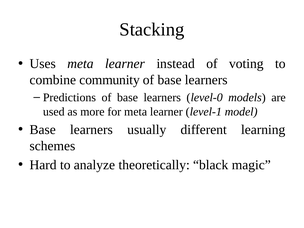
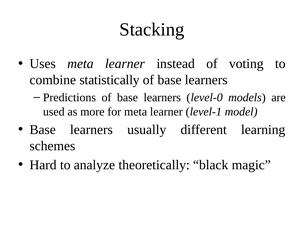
community: community -> statistically (110, 80)
